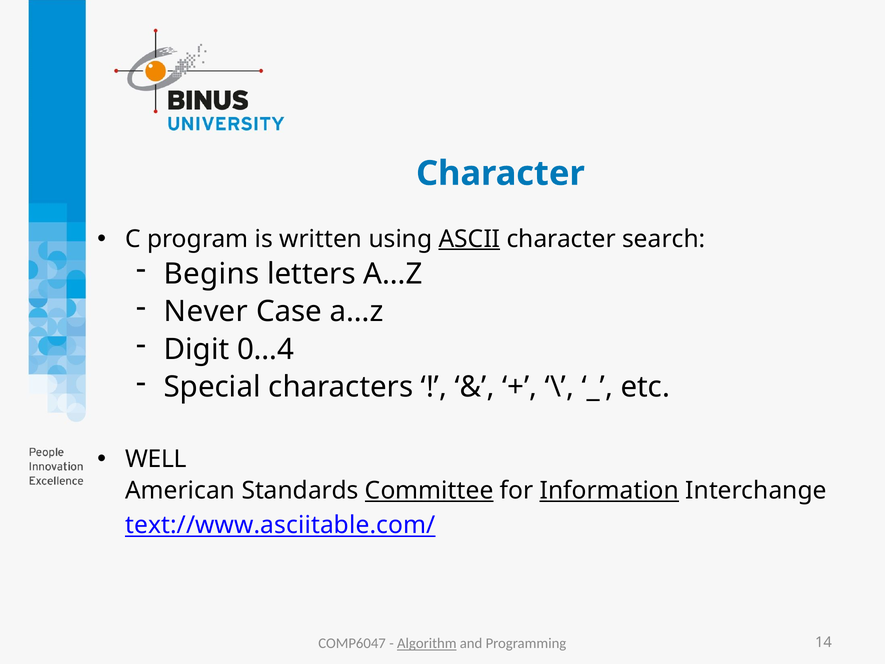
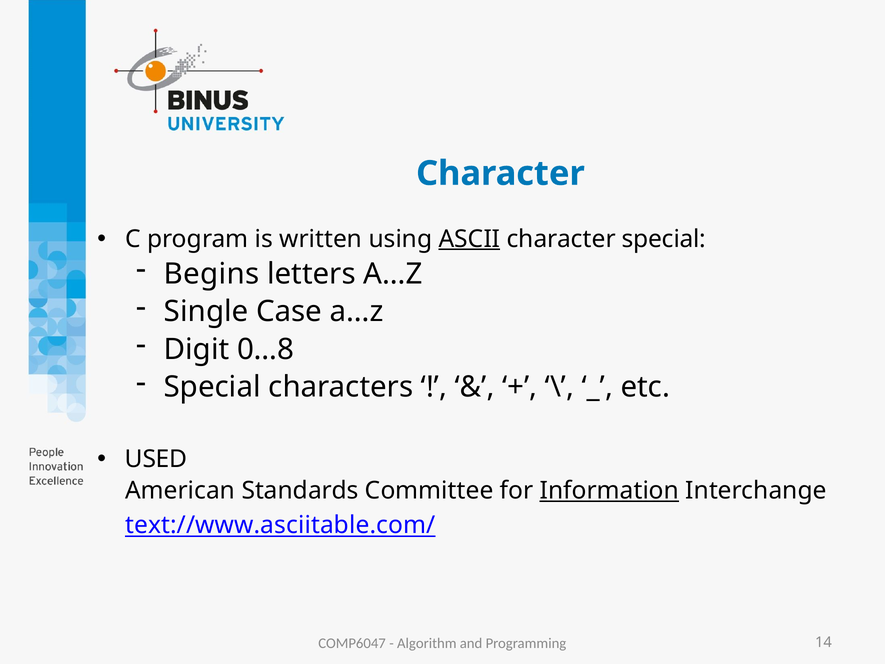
character search: search -> special (664, 239)
Never: Never -> Single (206, 312)
0…4: 0…4 -> 0…8 (266, 349)
WELL: WELL -> USED (156, 459)
Committee underline: present -> none (429, 490)
Algorithm underline: present -> none (427, 643)
